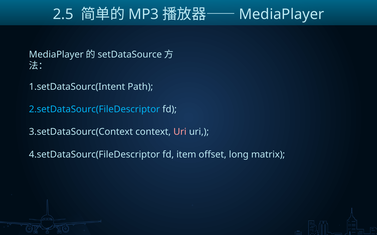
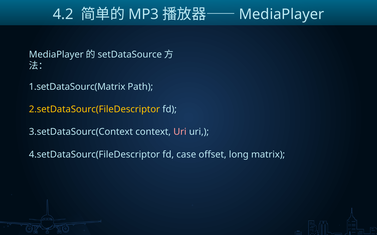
2.5: 2.5 -> 4.2 (63, 14)
1.setDataSourc(Intent: 1.setDataSourc(Intent -> 1.setDataSourc(Matrix (77, 87)
2.setDataSourc(FileDescriptor colour: light blue -> yellow (94, 110)
item: item -> case (186, 155)
